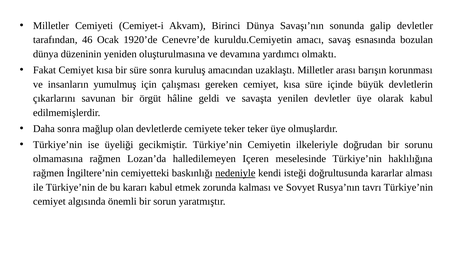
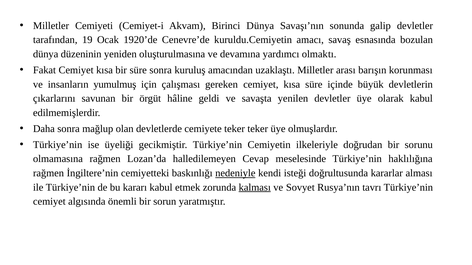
46: 46 -> 19 (87, 40)
Içeren: Içeren -> Cevap (256, 159)
kalması underline: none -> present (255, 188)
